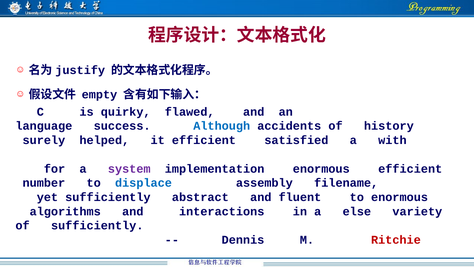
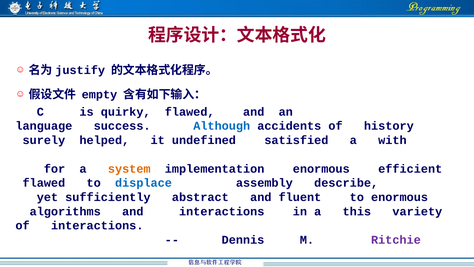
it efficient: efficient -> undefined (204, 140)
system colour: purple -> orange (129, 169)
number: number -> flawed (44, 183)
filename: filename -> describe (346, 183)
else: else -> this (357, 211)
of sufficiently: sufficiently -> interactions (97, 225)
Ritchie colour: red -> purple (396, 240)
